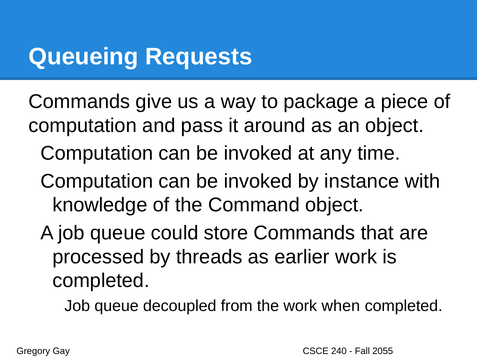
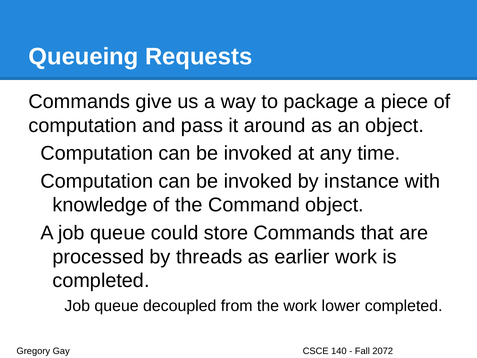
when: when -> lower (341, 306)
240: 240 -> 140 (339, 351)
2055: 2055 -> 2072 (383, 351)
